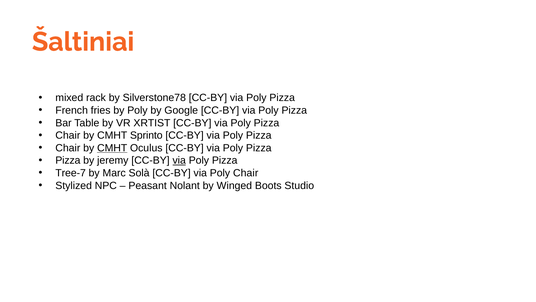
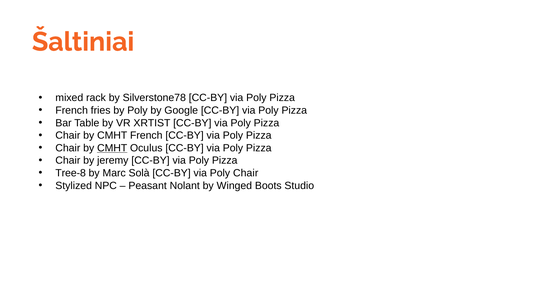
CMHT Sprinto: Sprinto -> French (146, 135)
Pizza: Pizza -> Chair (68, 160)
via underline: present -> none (179, 160)
Tree-7: Tree-7 -> Tree-8 (71, 173)
